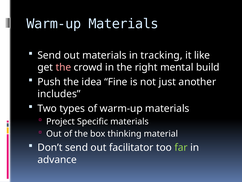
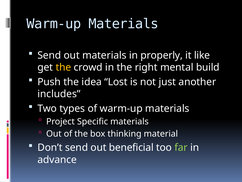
tracking: tracking -> properly (162, 55)
the colour: pink -> yellow (63, 67)
Fine: Fine -> Lost (116, 82)
facilitator: facilitator -> beneficial (131, 147)
